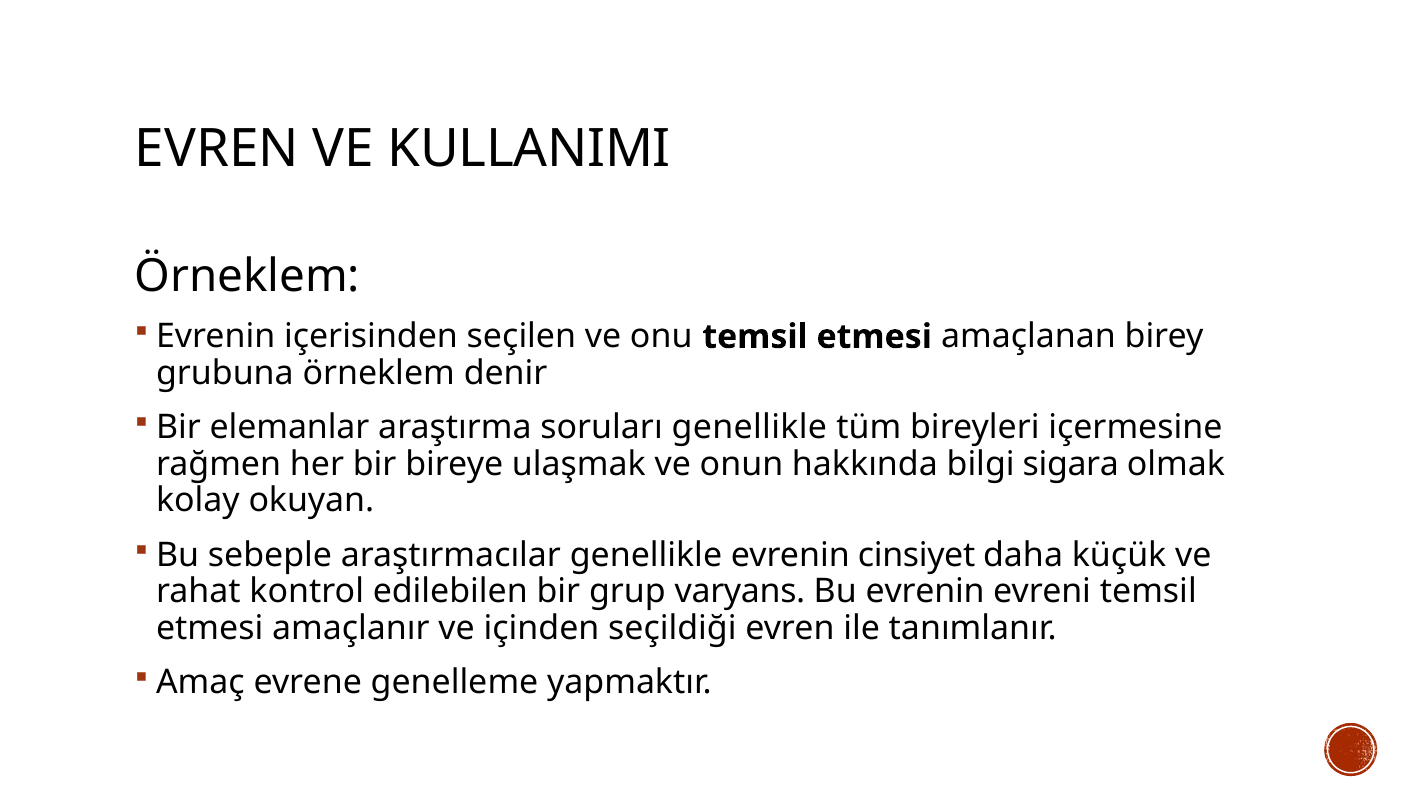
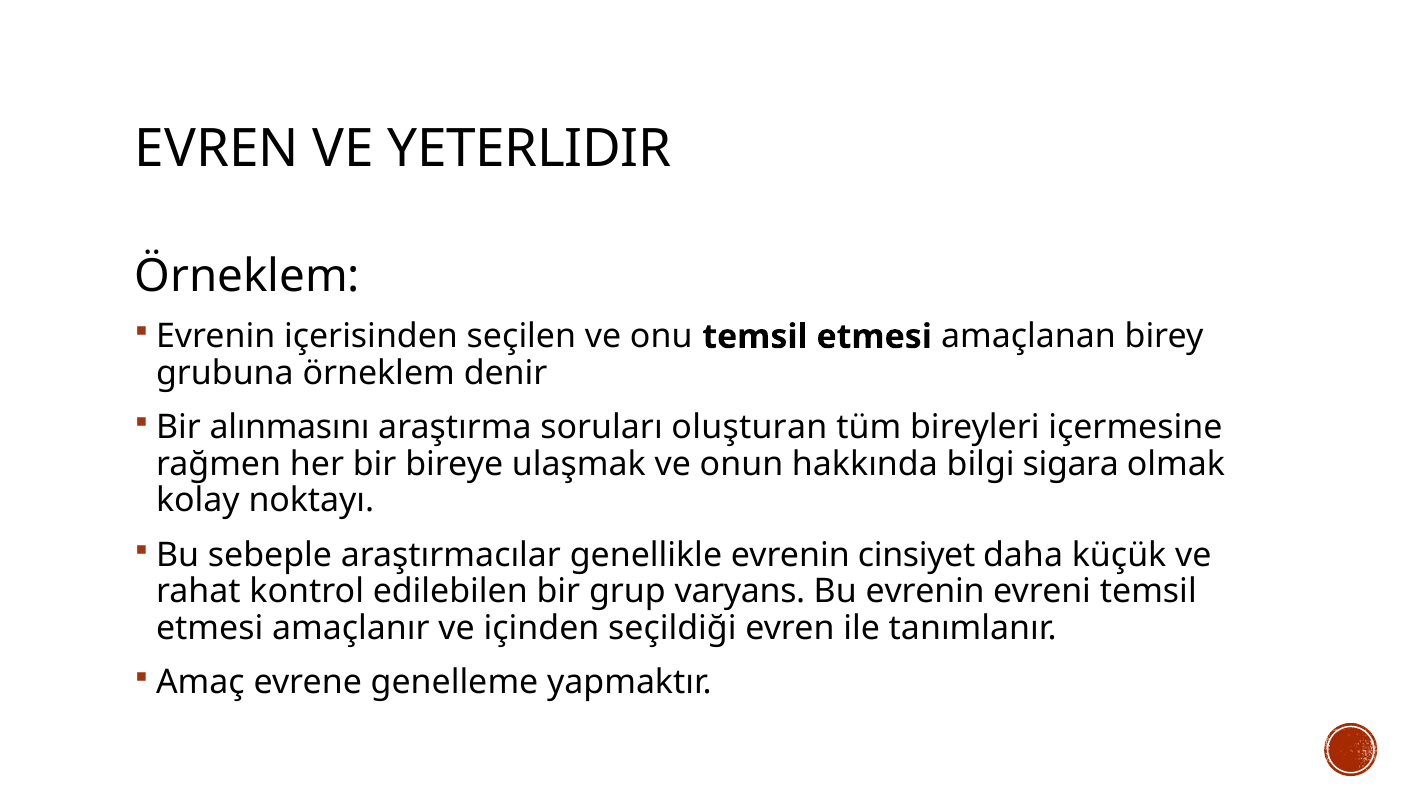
KULLANIMI: KULLANIMI -> YETERLIDIR (529, 149)
elemanlar: elemanlar -> alınmasını (290, 428)
soruları genellikle: genellikle -> oluşturan (749, 428)
okuyan: okuyan -> noktayı (311, 501)
